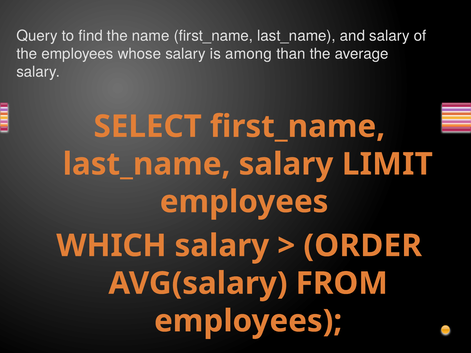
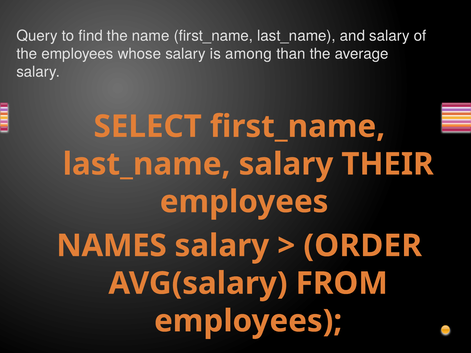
LIMIT: LIMIT -> THEIR (388, 164)
WHICH: WHICH -> NAMES (112, 246)
